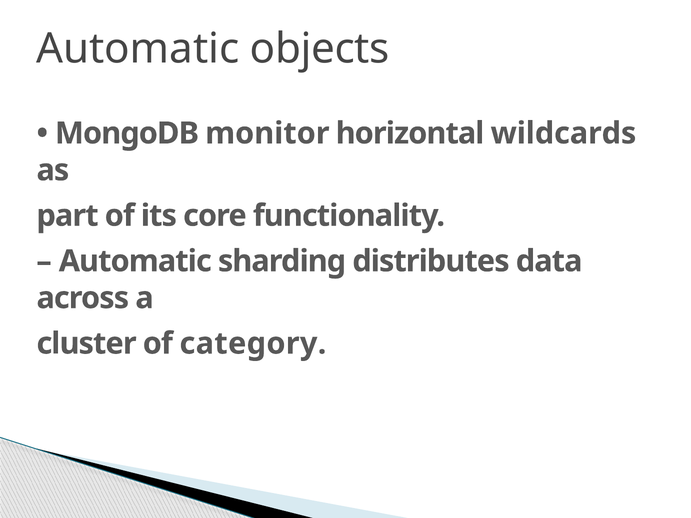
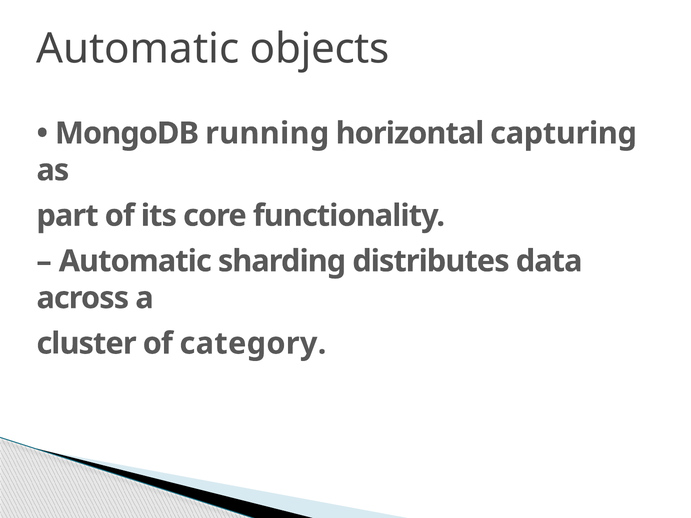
monitor: monitor -> running (267, 133)
wildcards: wildcards -> capturing (564, 133)
